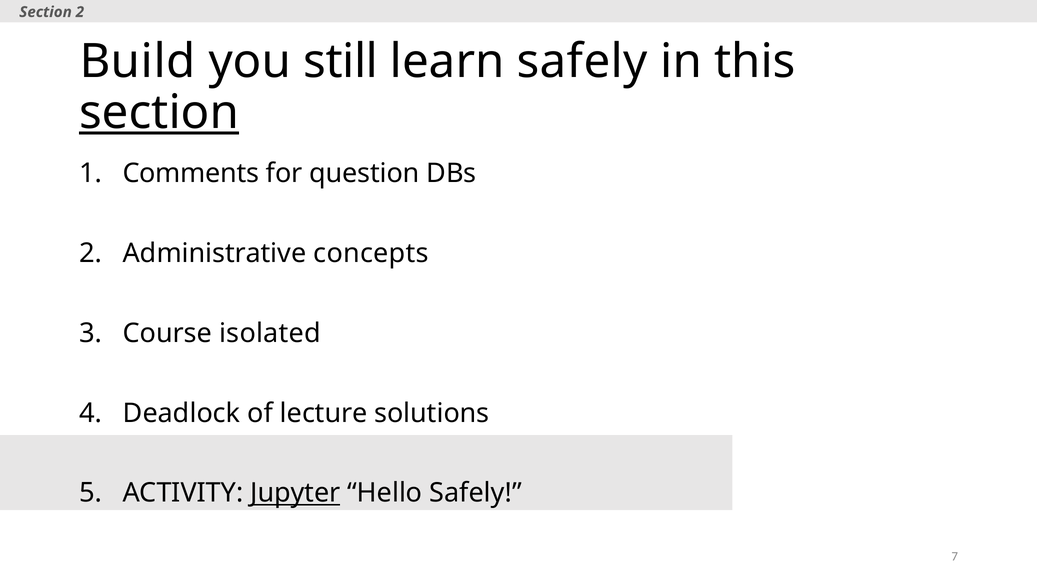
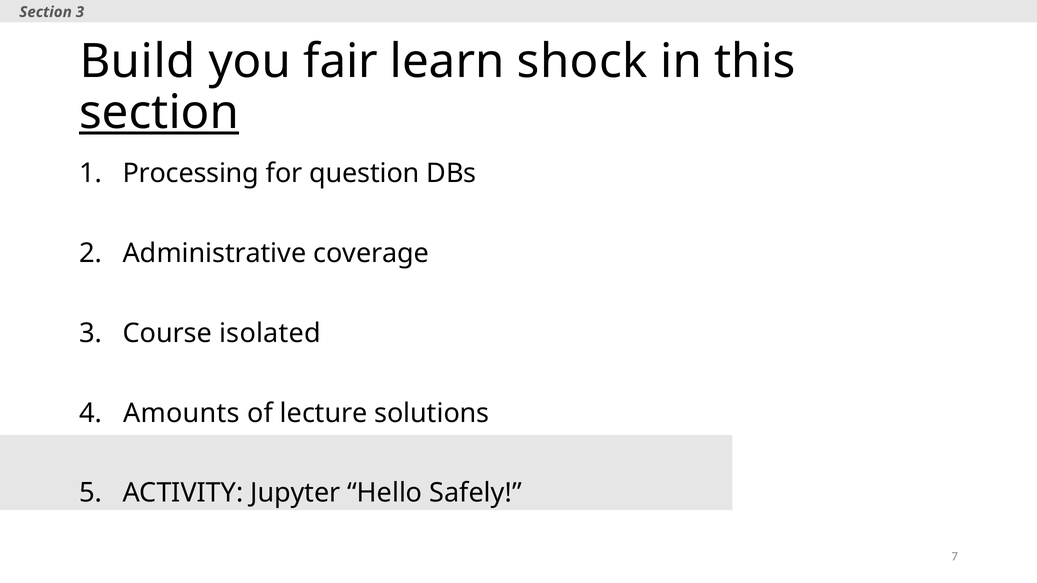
Section 2: 2 -> 3 (80, 12)
still: still -> fair (341, 61)
learn safely: safely -> shock (582, 61)
Comments: Comments -> Processing (191, 174)
concepts: concepts -> coverage (371, 253)
Deadlock: Deadlock -> Amounts (181, 413)
Jupyter underline: present -> none (295, 493)
